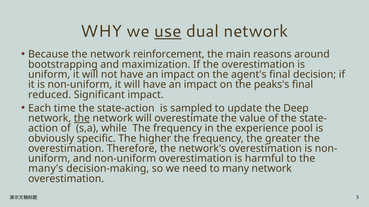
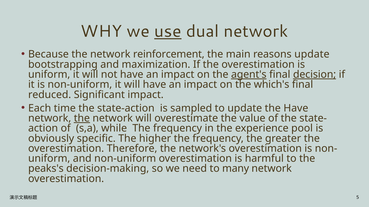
reasons around: around -> update (312, 54)
agent's underline: none -> present (249, 75)
decision underline: none -> present (315, 75)
peaks's: peaks's -> which's (272, 85)
the Deep: Deep -> Have (296, 108)
many's: many's -> peaks's (46, 169)
